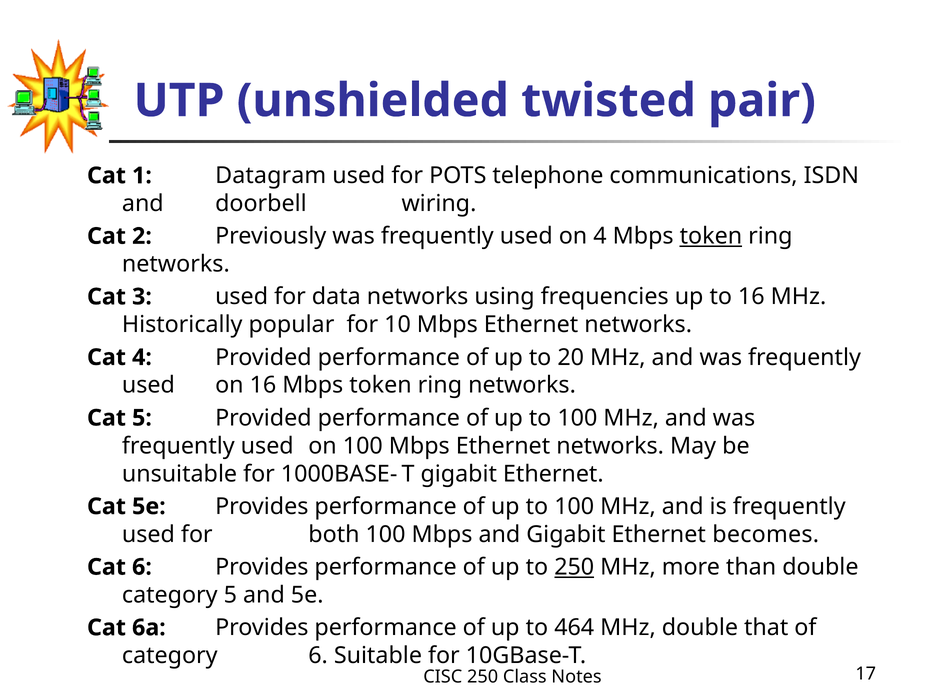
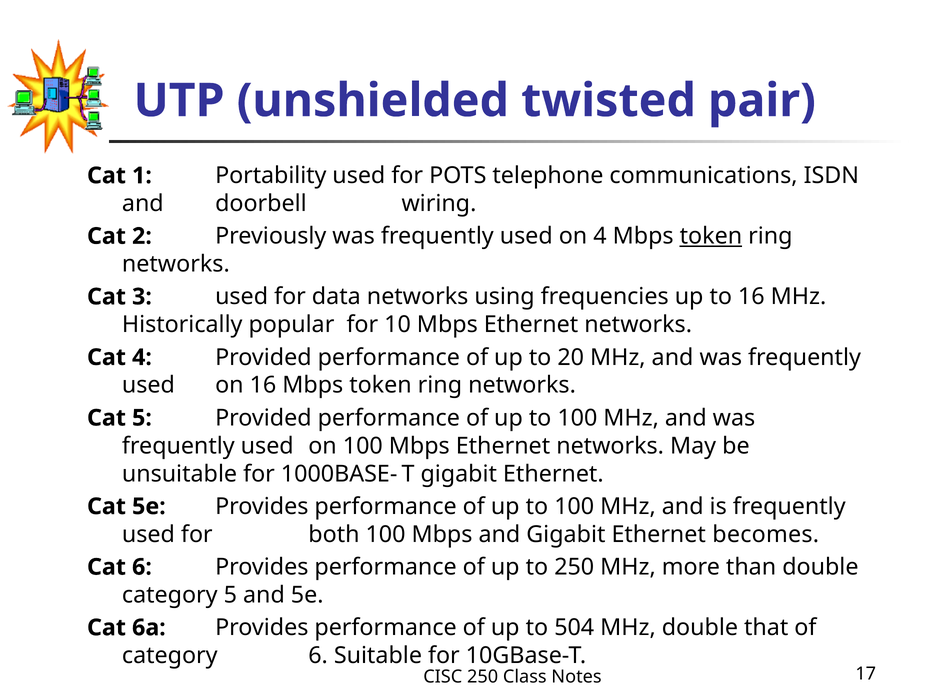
Datagram: Datagram -> Portability (271, 176)
250 underline: present -> none (574, 567)
464: 464 -> 504 (574, 628)
